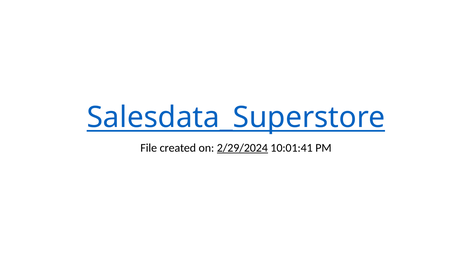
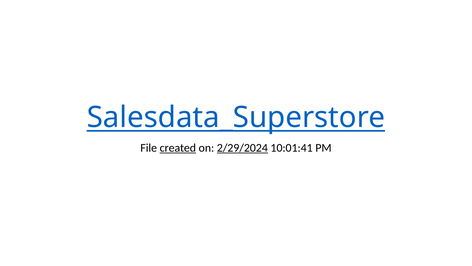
created underline: none -> present (178, 148)
